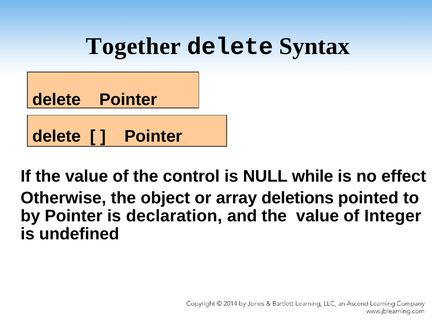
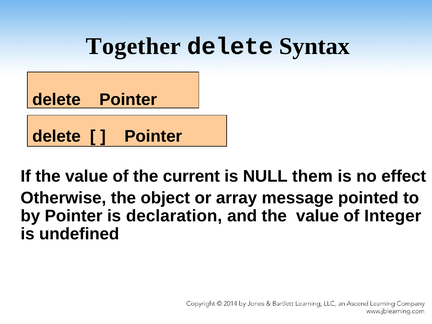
control: control -> current (191, 176)
while: while -> them (312, 176)
deletions: deletions -> message (298, 198)
